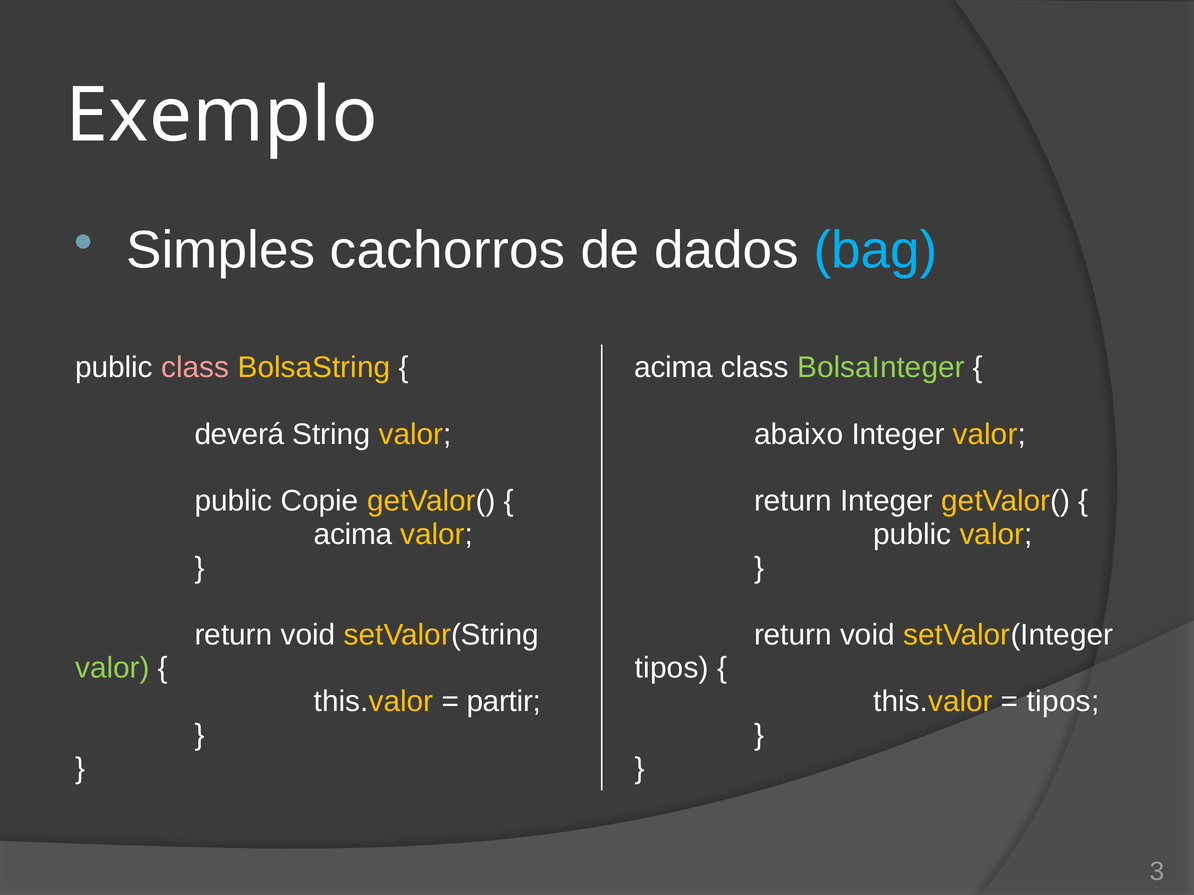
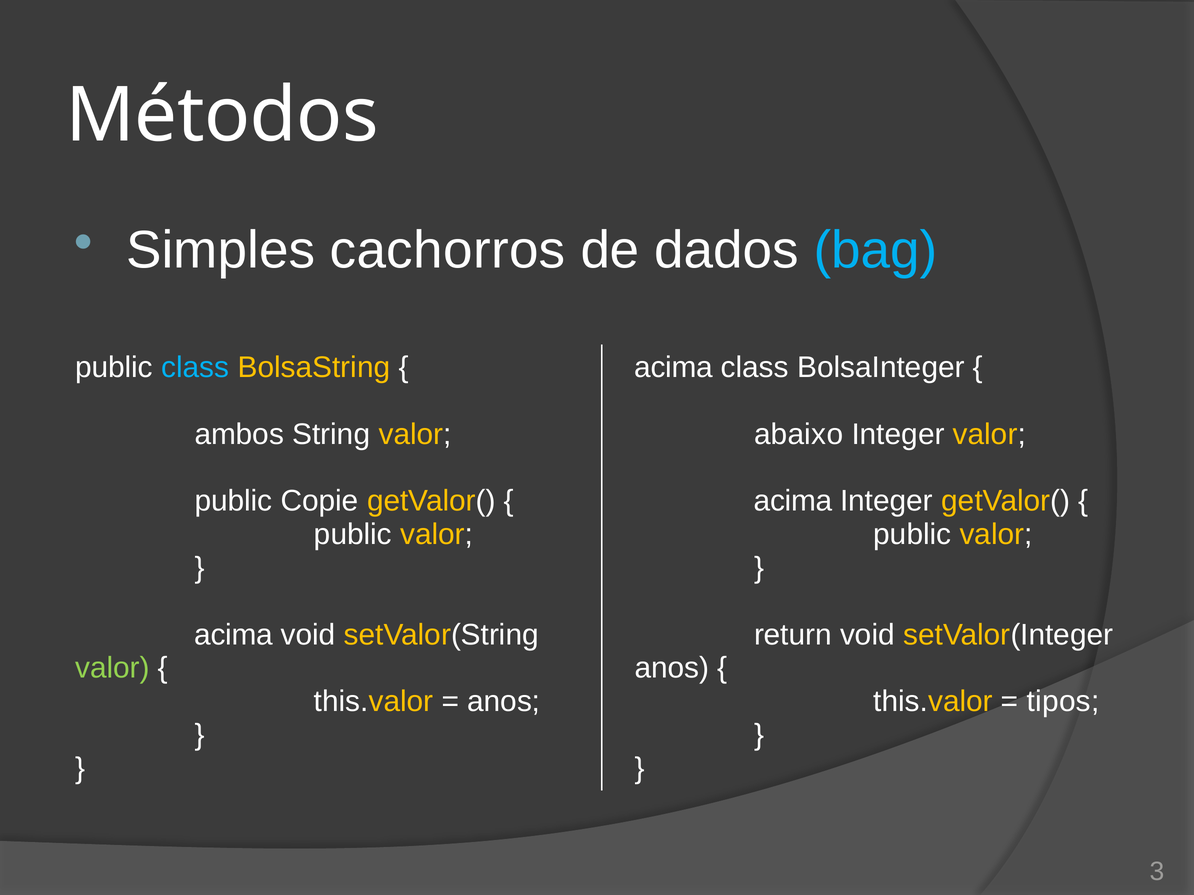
Exemplo: Exemplo -> Métodos (222, 116)
class colour: pink -> light blue (195, 368)
BolsaInteger colour: light green -> white (881, 368)
deverá: deverá -> ambos (239, 435)
return: return -> acima (793, 501)
acima: acima -> public (353, 535)
return: return -> acima (234, 635)
tipos: tipos -> anos (672, 668)
partir: partir -> anos (504, 702)
